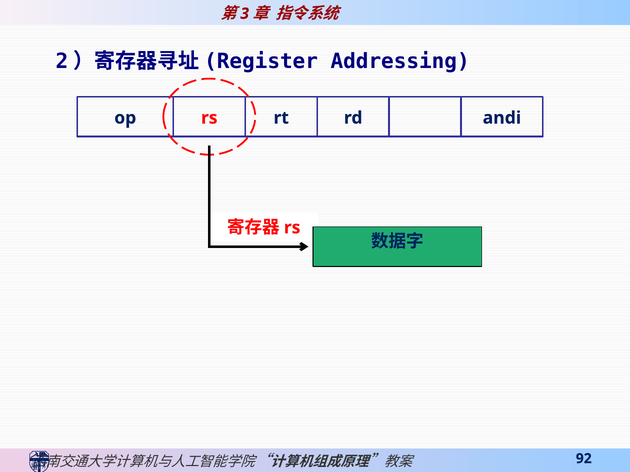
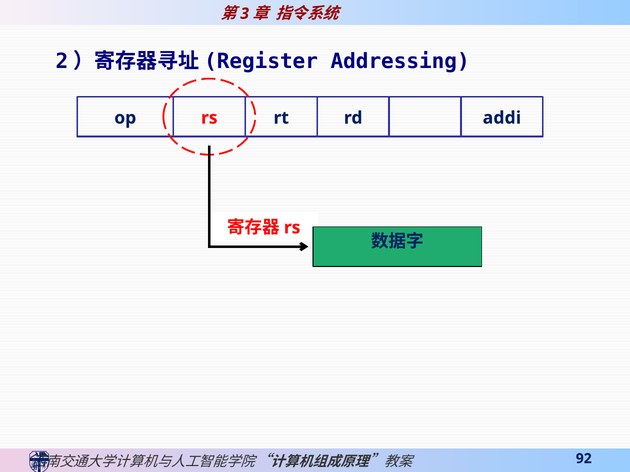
andi: andi -> addi (502, 118)
